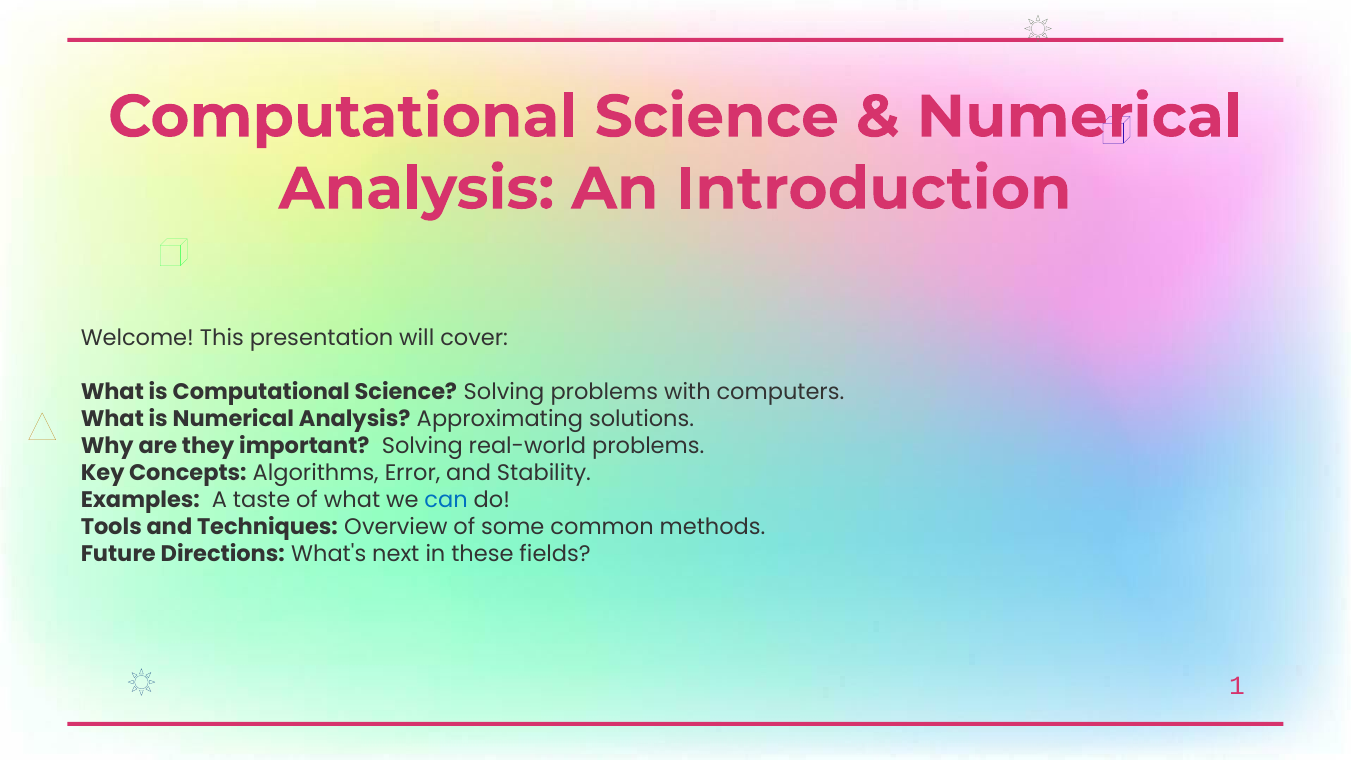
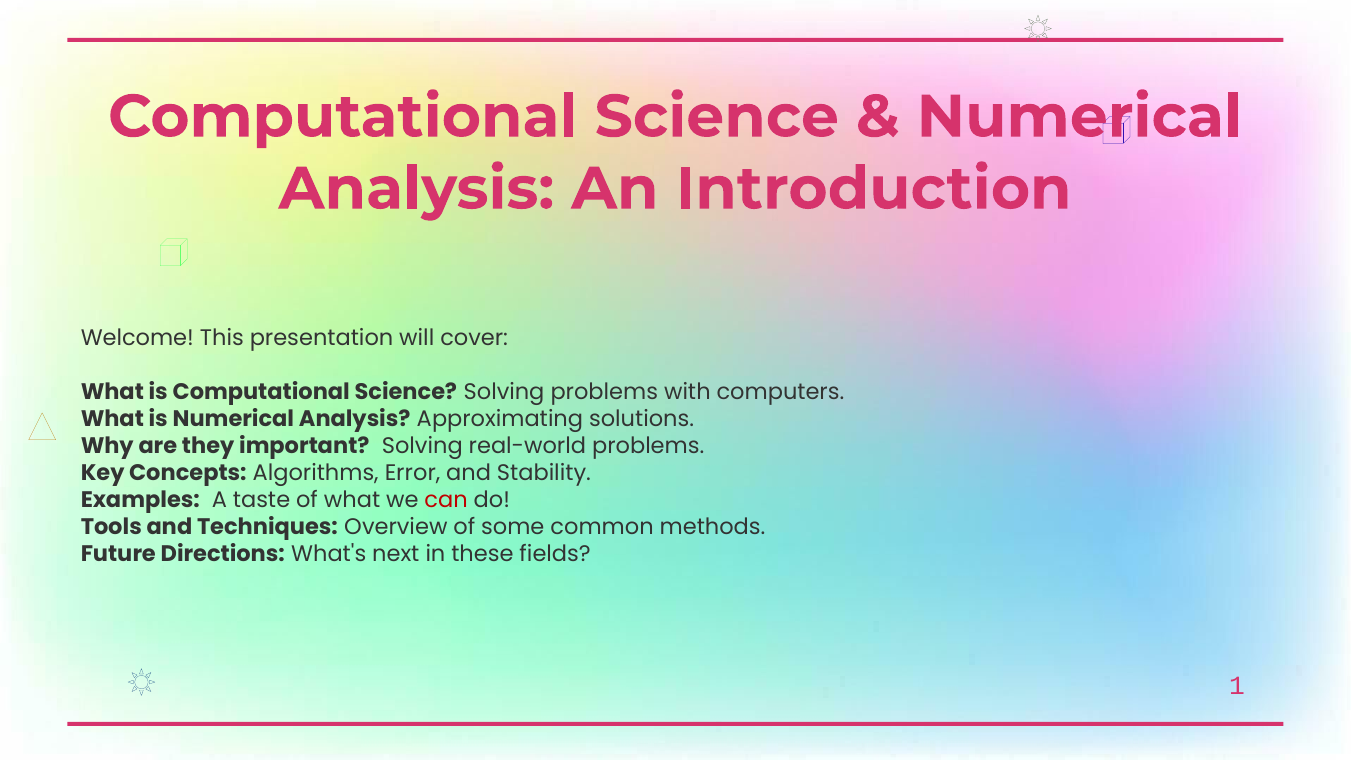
can colour: blue -> red (446, 500)
